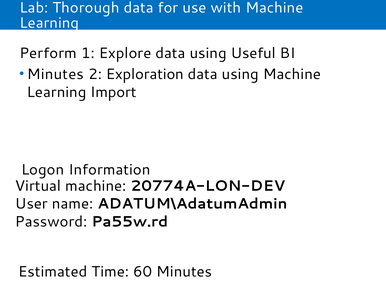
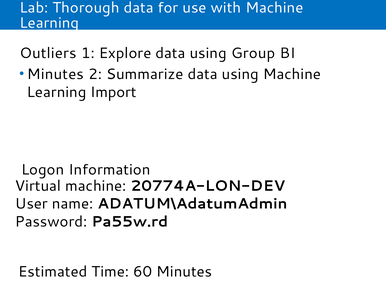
Perform: Perform -> Outliers (48, 53)
Useful: Useful -> Group (253, 53)
Exploration: Exploration -> Summarize (145, 74)
